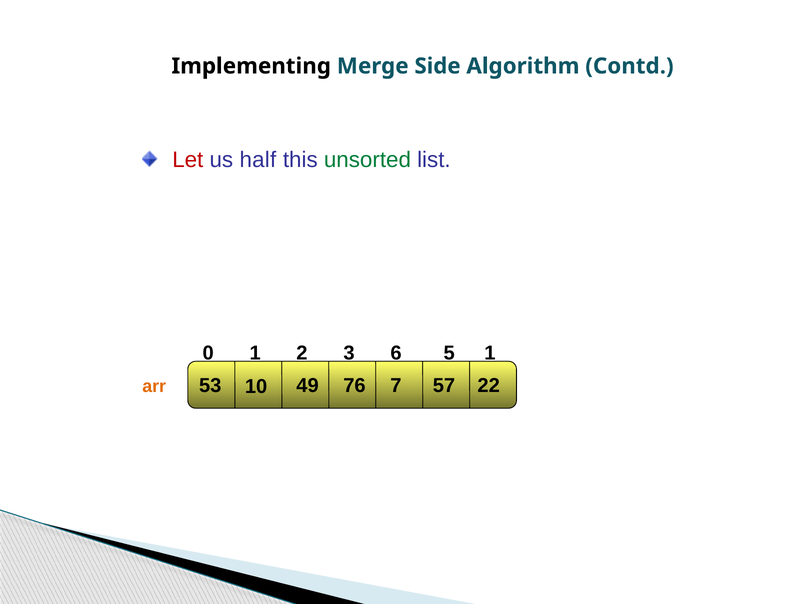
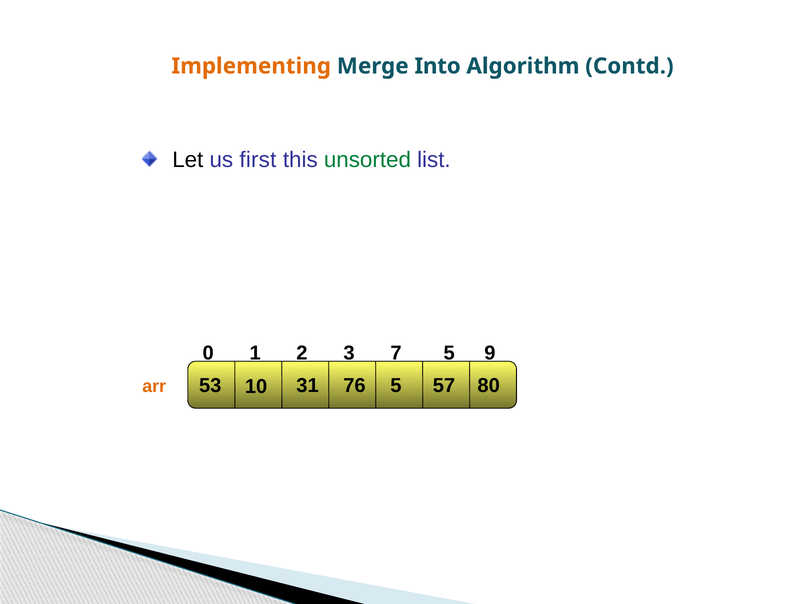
Implementing colour: black -> orange (251, 66)
Side: Side -> Into (438, 66)
Let colour: red -> black (188, 160)
half: half -> first (258, 160)
5 1: 1 -> 9 (490, 353)
6: 6 -> 7 (396, 353)
53 7: 7 -> 5 (396, 385)
22: 22 -> 80 (489, 385)
49: 49 -> 31 (308, 385)
